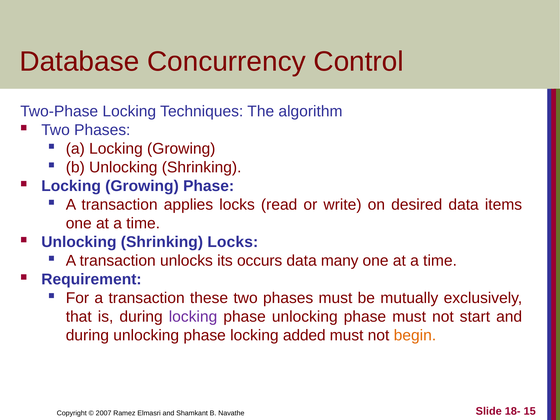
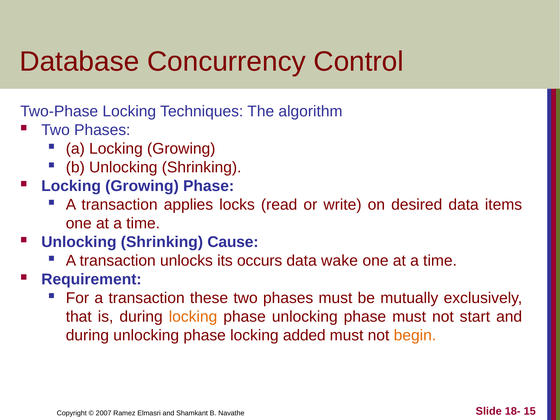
Shrinking Locks: Locks -> Cause (233, 242)
many: many -> wake (340, 261)
locking colour: purple -> orange (193, 317)
